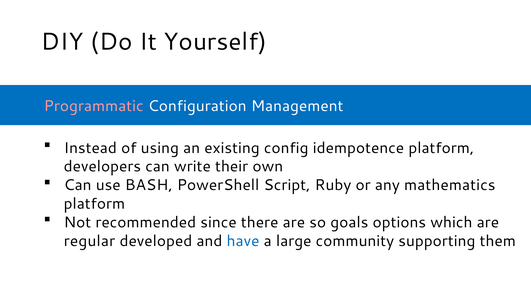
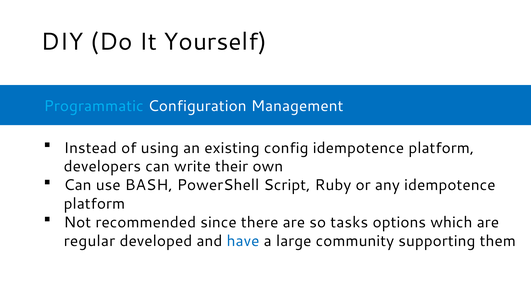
Programmatic colour: pink -> light blue (94, 106)
any mathematics: mathematics -> idempotence (450, 185)
goals: goals -> tasks (349, 222)
